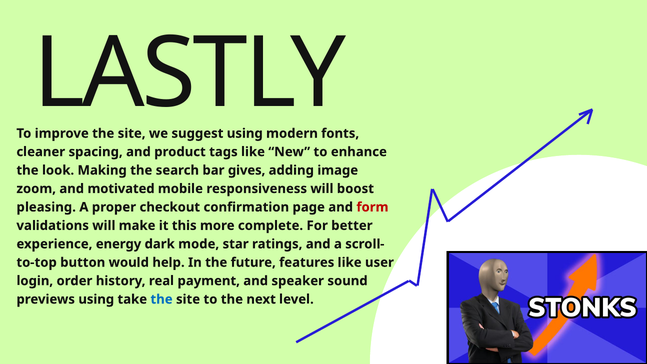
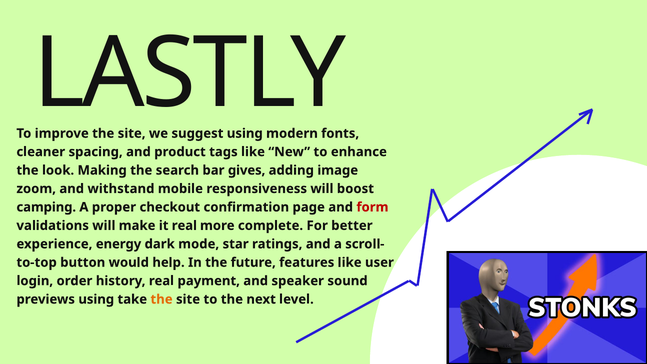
motivated: motivated -> withstand (121, 189)
pleasing: pleasing -> camping (46, 207)
it this: this -> real (184, 226)
the colour: blue -> orange (162, 299)
